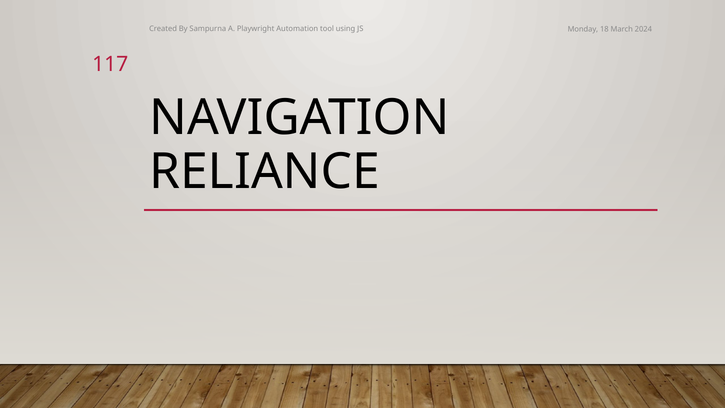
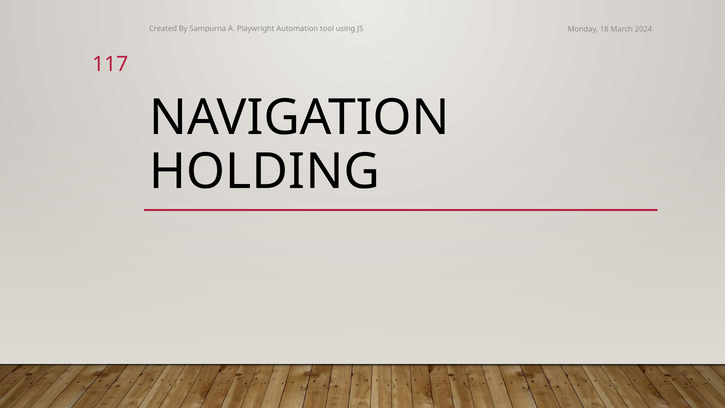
RELIANCE: RELIANCE -> HOLDING (265, 172)
